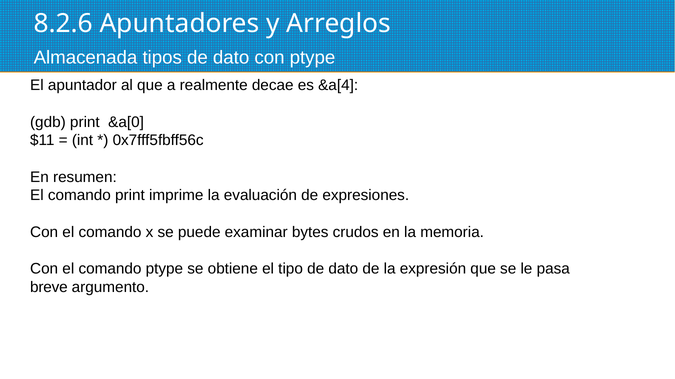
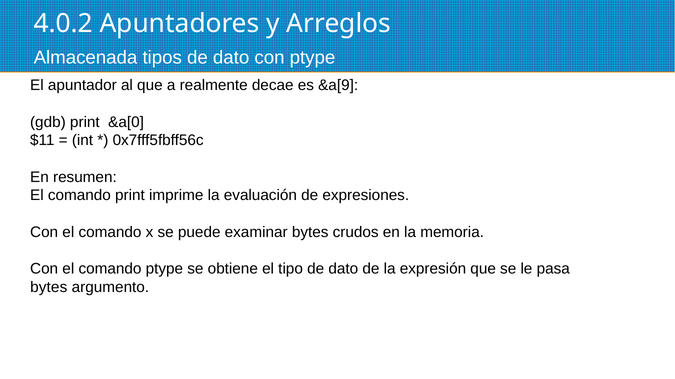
8.2.6: 8.2.6 -> 4.0.2 (63, 24)
&a[4: &a[4 -> &a[9 (338, 86)
breve: breve -> bytes (49, 288)
